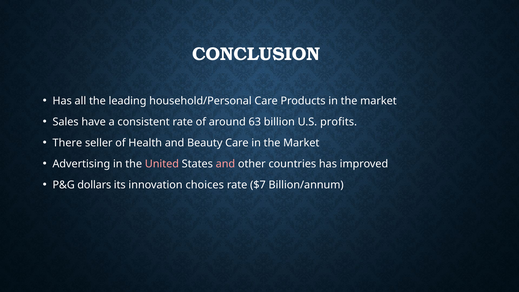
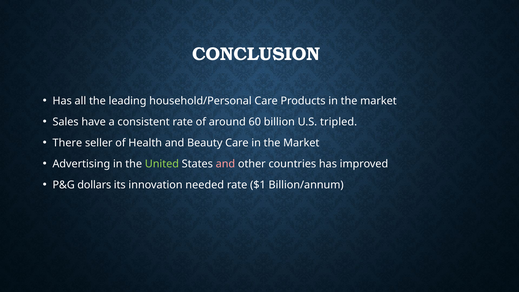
63: 63 -> 60 (255, 122)
profits: profits -> tripled (339, 122)
United colour: pink -> light green (162, 164)
choices: choices -> needed (205, 185)
$7: $7 -> $1 (258, 185)
